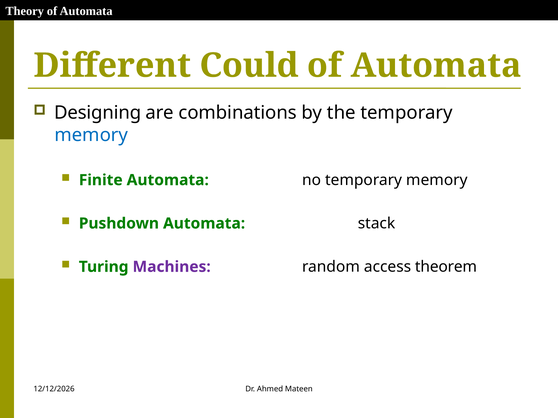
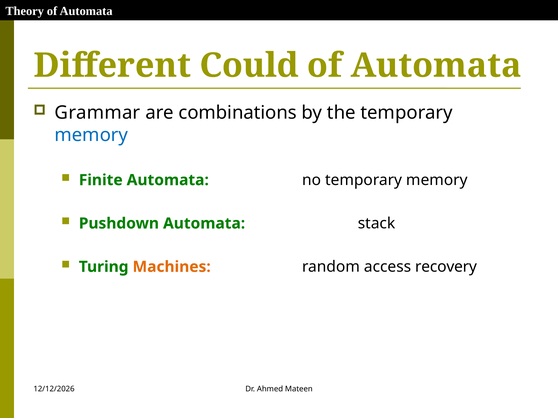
Designing: Designing -> Grammar (97, 113)
Machines colour: purple -> orange (172, 267)
theorem: theorem -> recovery (446, 267)
